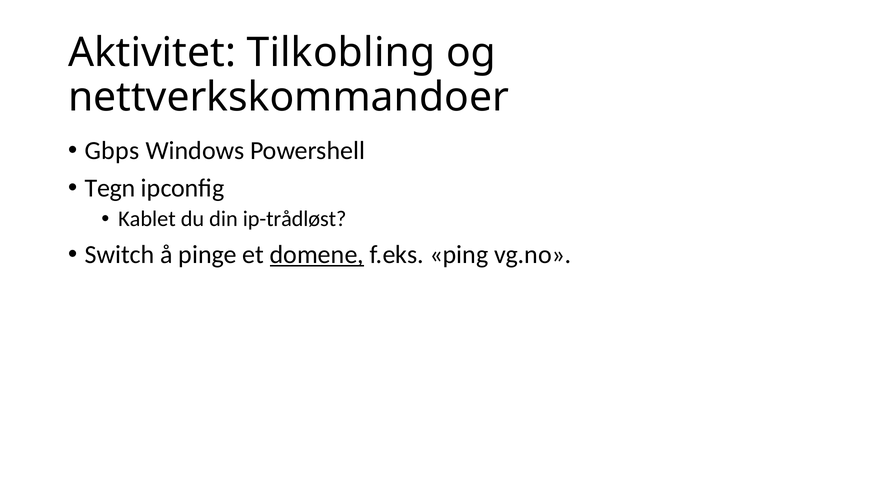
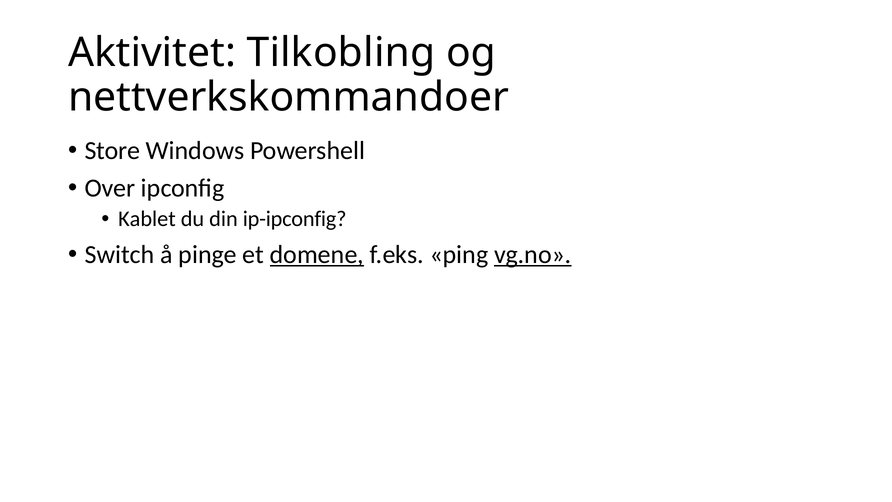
Gbps: Gbps -> Store (112, 151)
Tegn: Tegn -> Over (110, 188)
ip-trådløst: ip-trådløst -> ip-ipconfig (295, 219)
vg.no underline: none -> present (533, 254)
